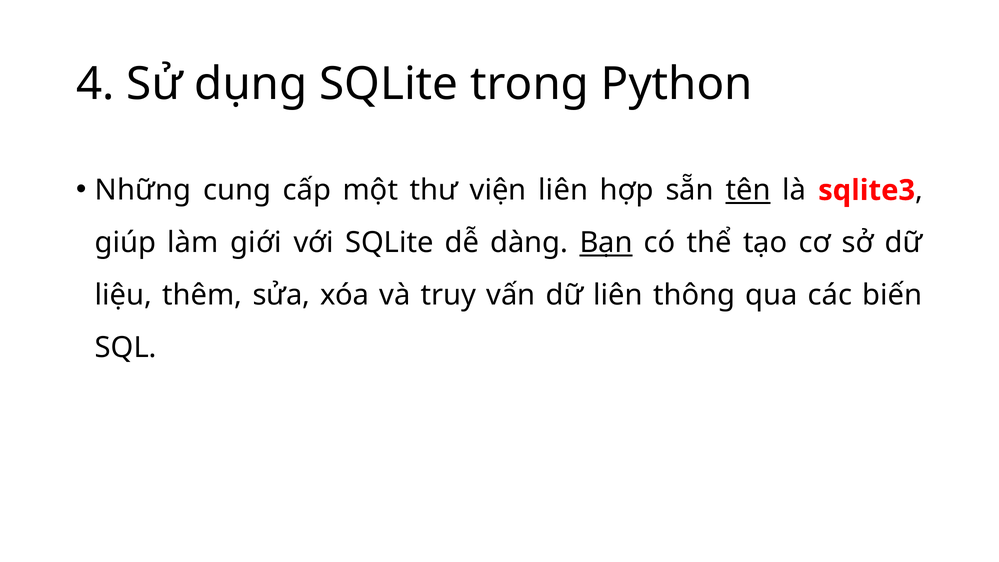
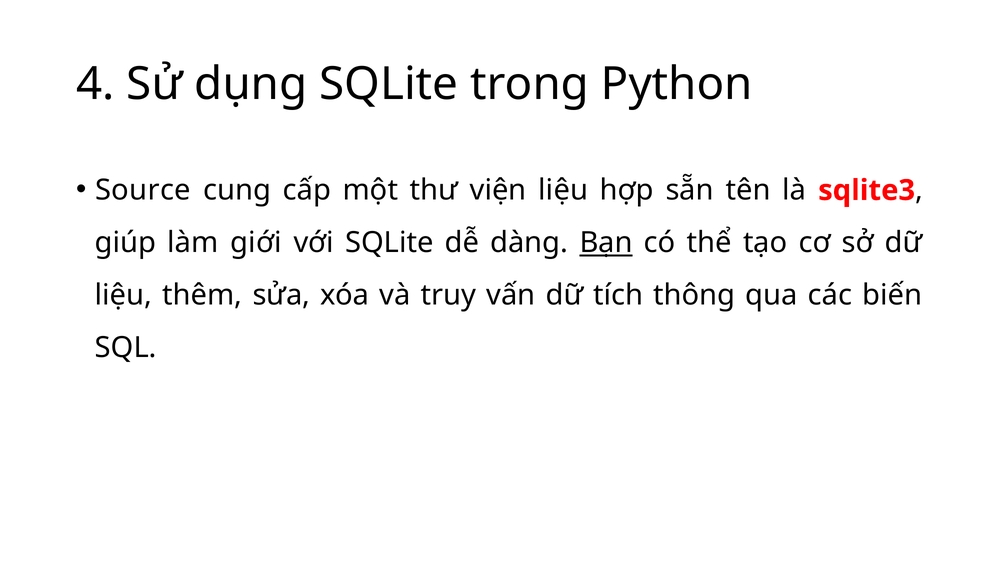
Những: Những -> Source (143, 190)
viện liên: liên -> liệu (563, 190)
tên underline: present -> none (748, 190)
dữ liên: liên -> tích (618, 295)
